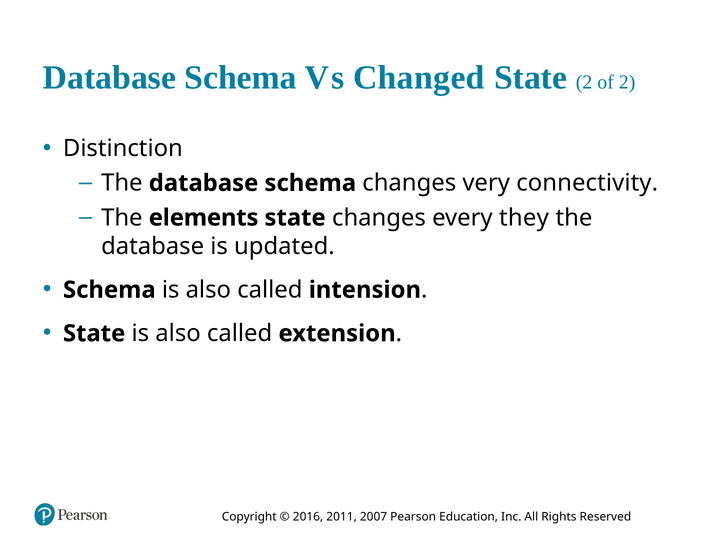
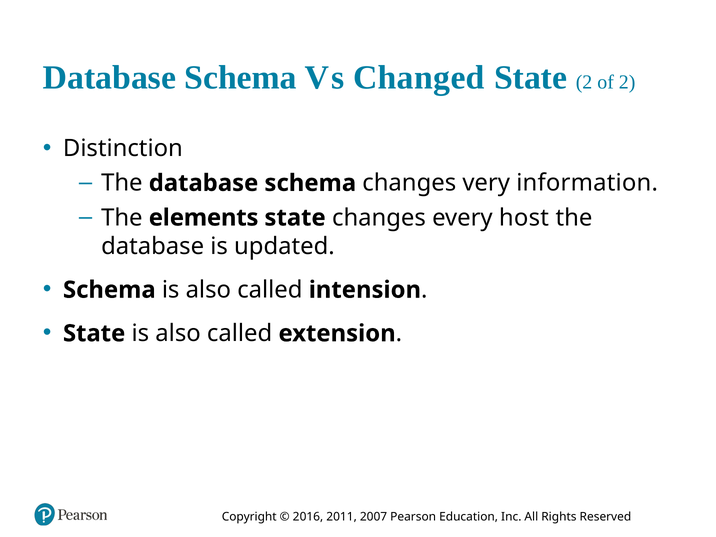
connectivity: connectivity -> information (587, 183)
they: they -> host (524, 218)
